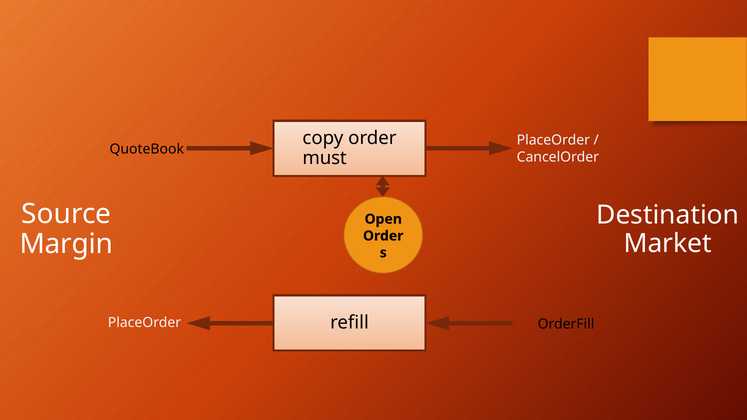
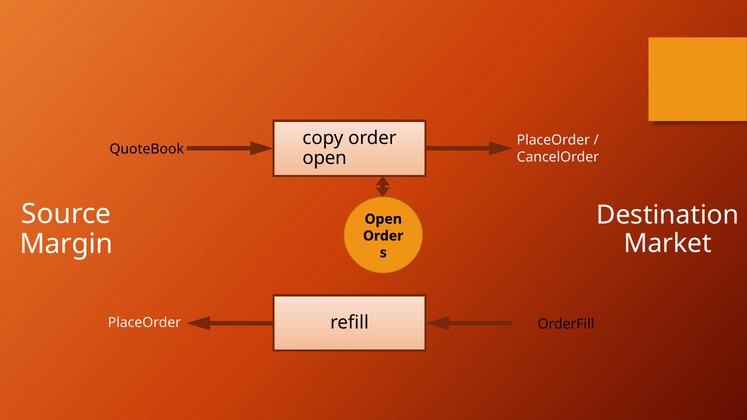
must: must -> open (325, 158)
